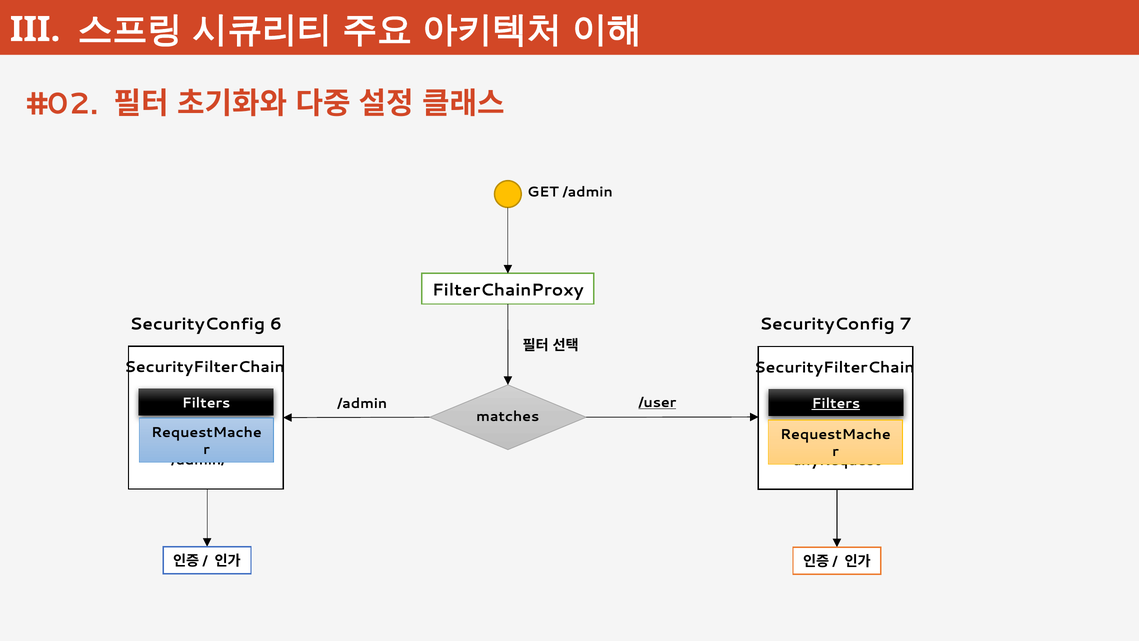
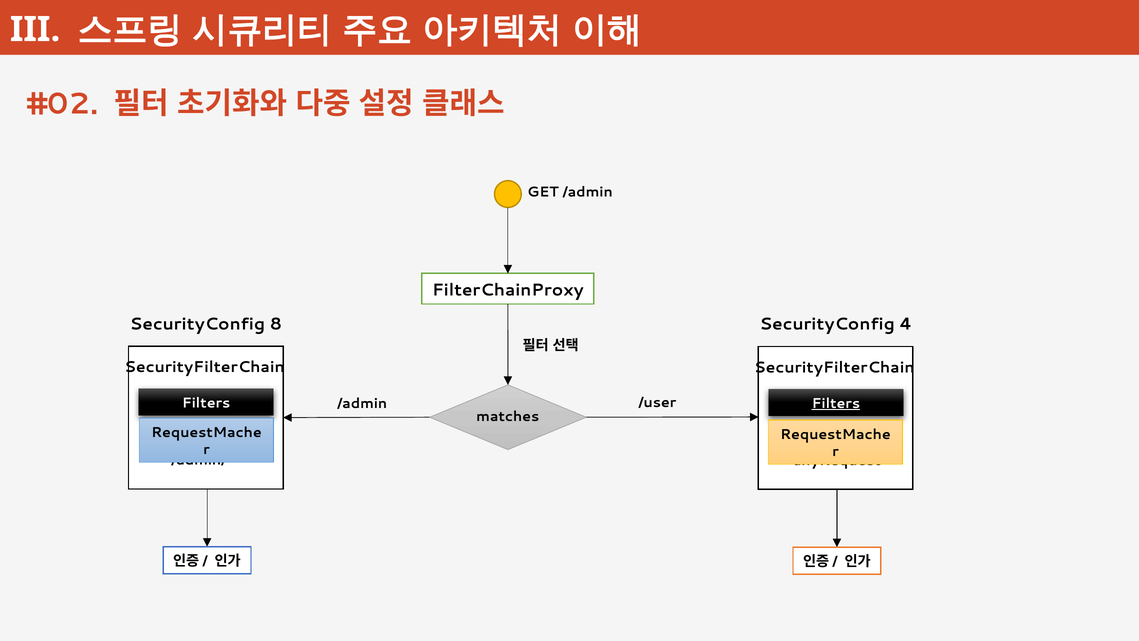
6: 6 -> 8 (276, 324)
7: 7 -> 4 (906, 324)
/user underline: present -> none (657, 402)
